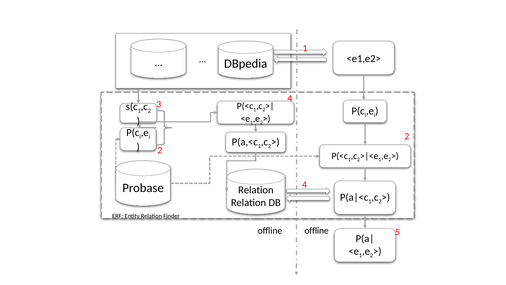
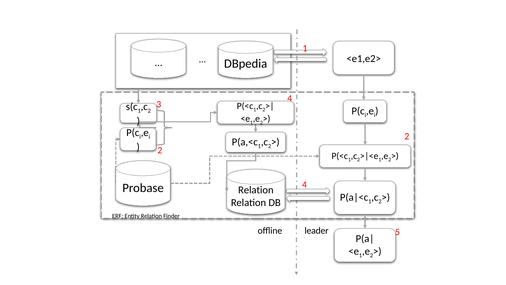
offline offline: offline -> leader (317, 231)
